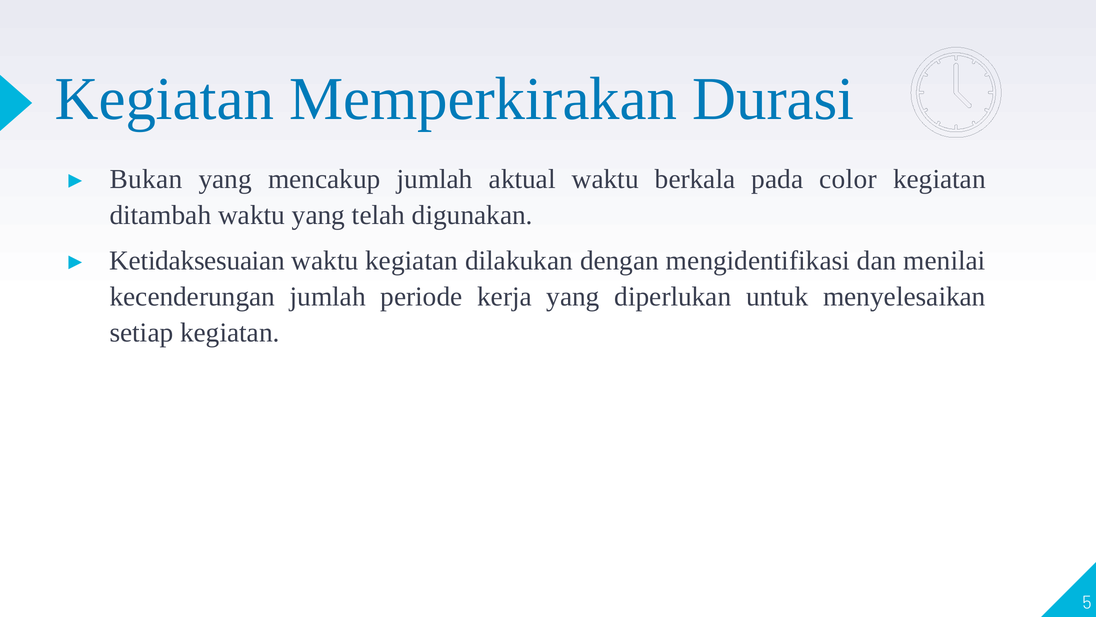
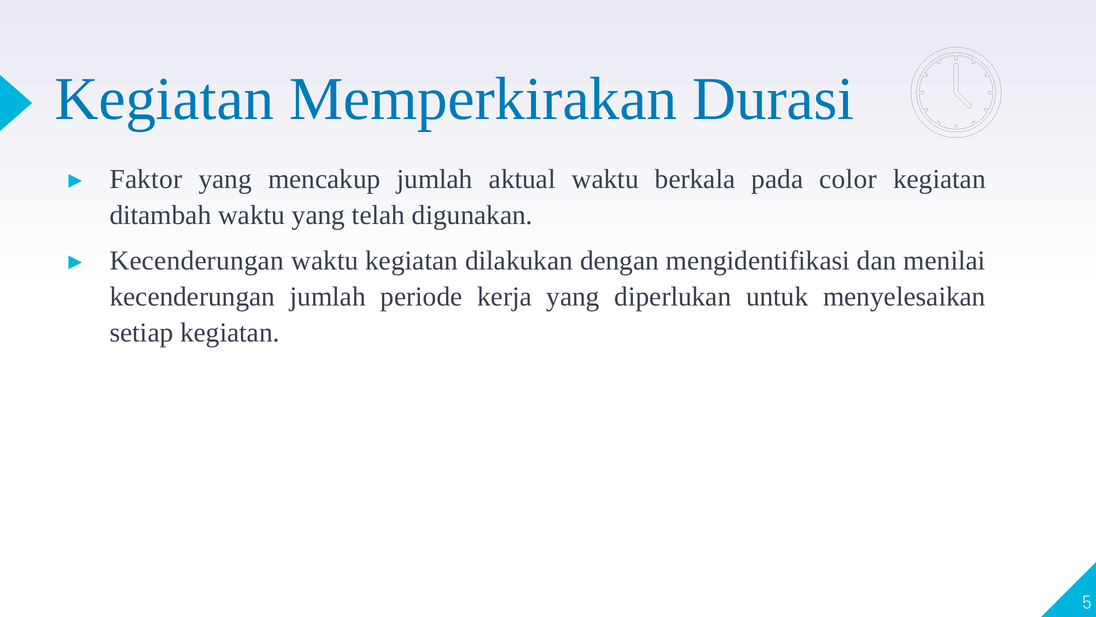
Bukan: Bukan -> Faktor (146, 179)
Ketidaksesuaian: Ketidaksesuaian -> Kecenderungan (197, 260)
